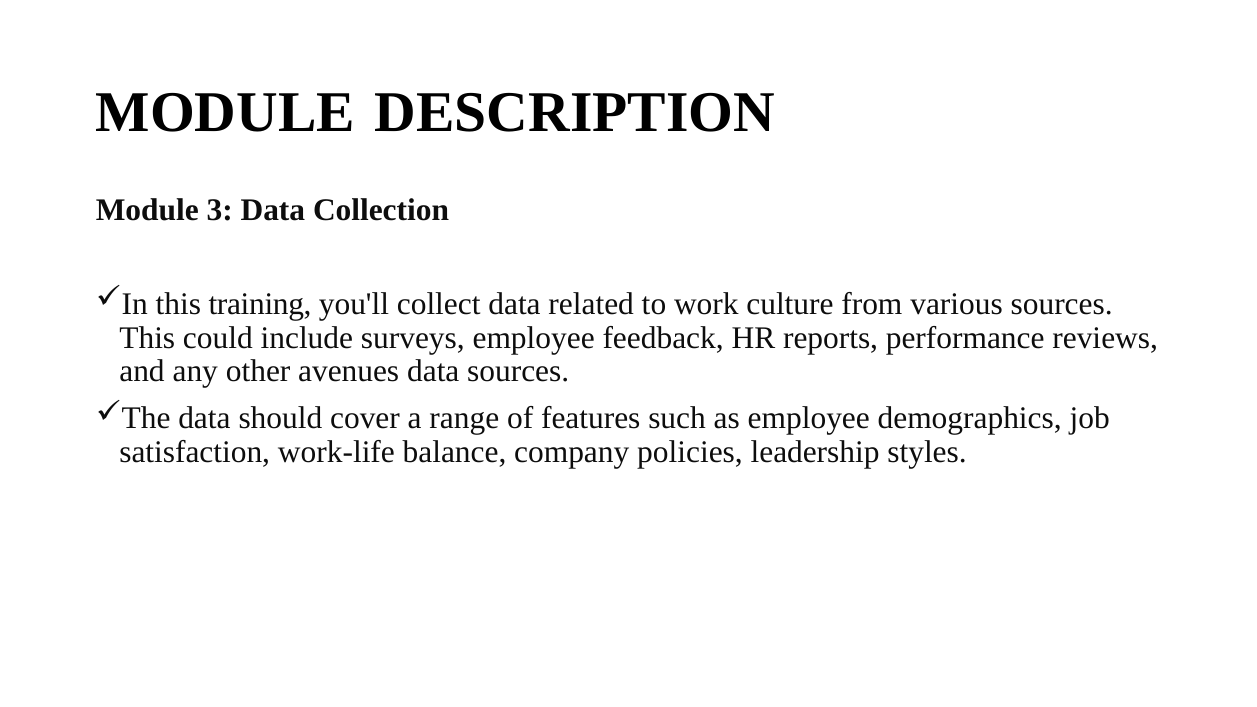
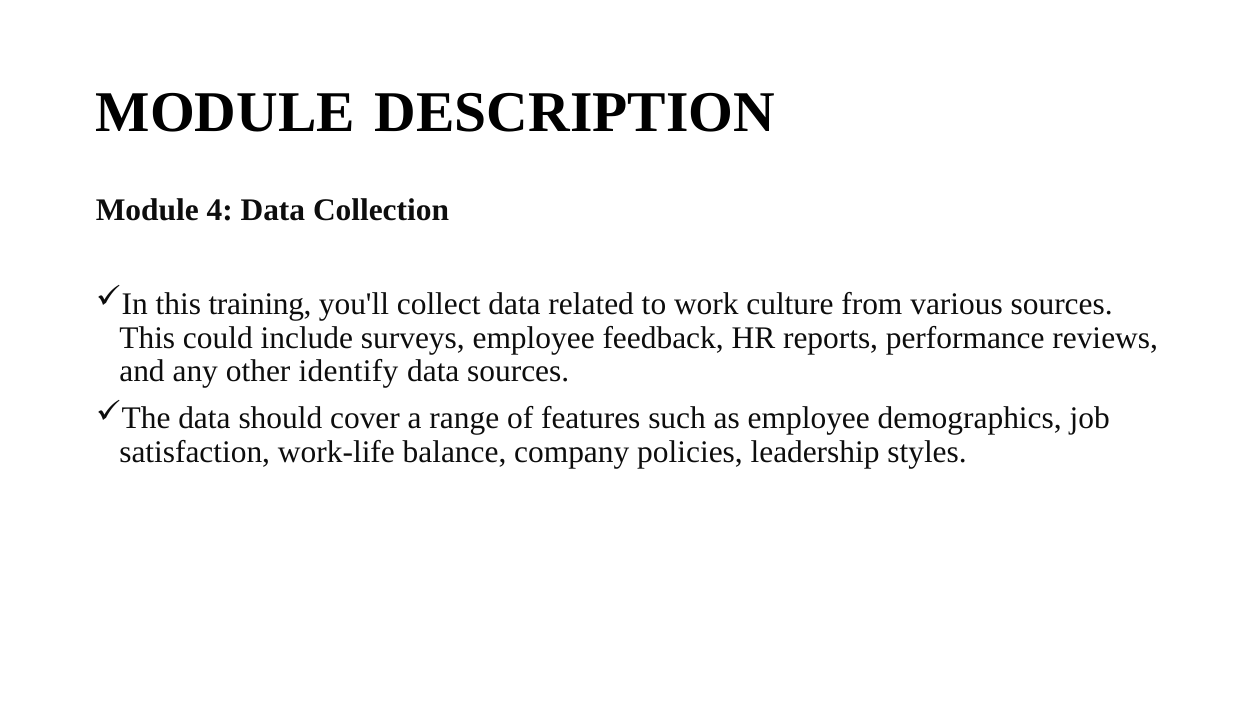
3: 3 -> 4 (220, 210)
avenues: avenues -> identify (349, 372)
